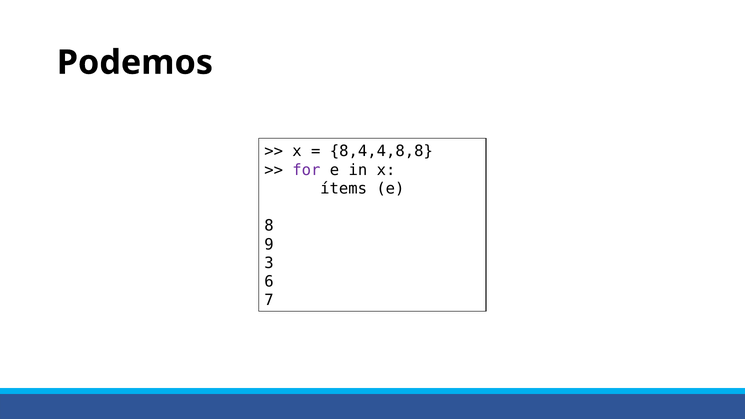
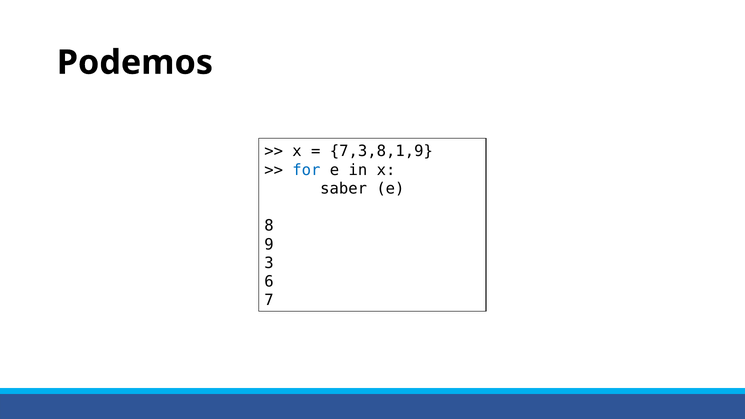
8,4,4,8,8: 8,4,4,8,8 -> 7,3,8,1,9 (381, 151)
for colour: purple -> blue (306, 170)
ítems: ítems -> saber (344, 189)
